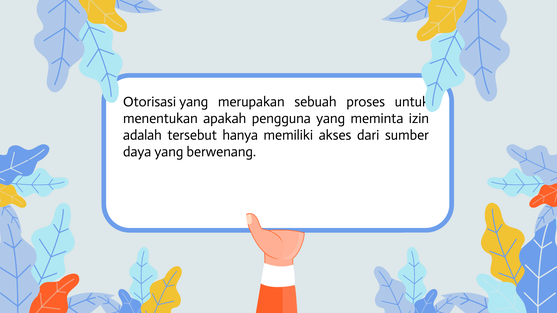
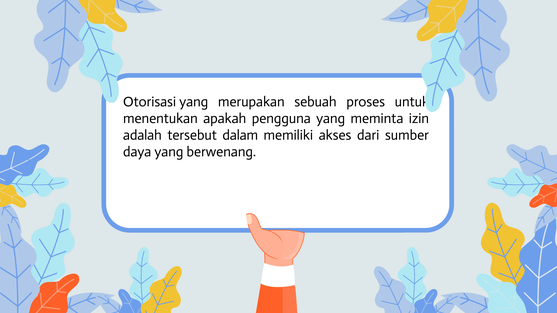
hanya: hanya -> dalam (240, 135)
